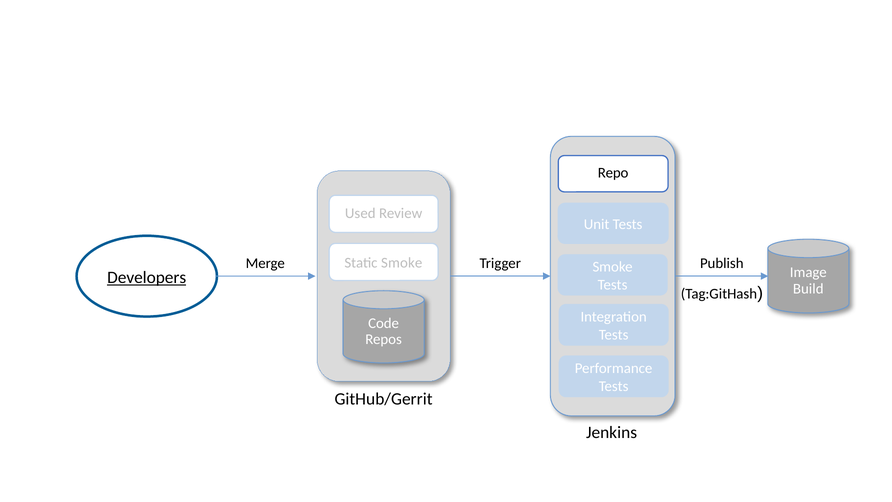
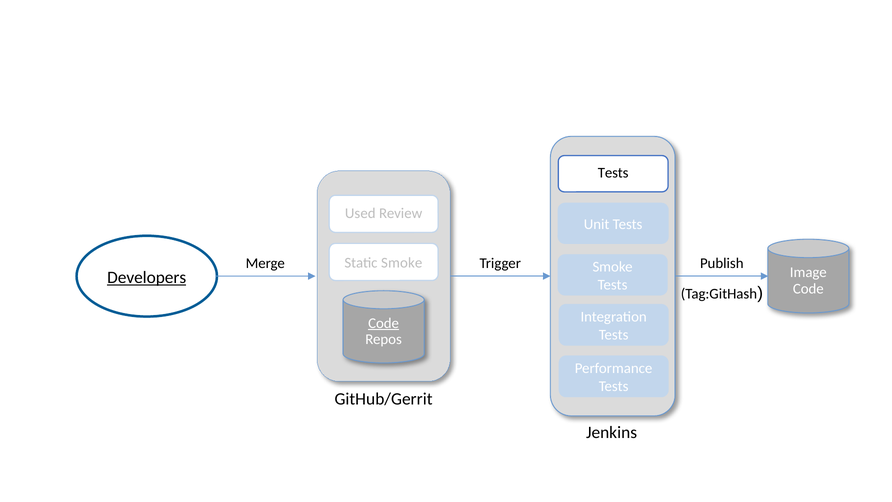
Repo: Repo -> Tests (613, 173)
Build: Build -> Code (808, 288)
Code underline: none -> present (384, 323)
